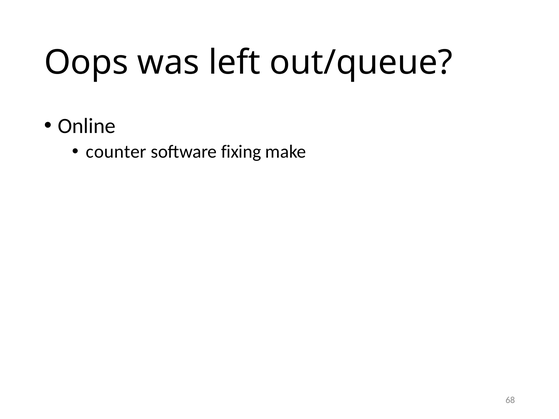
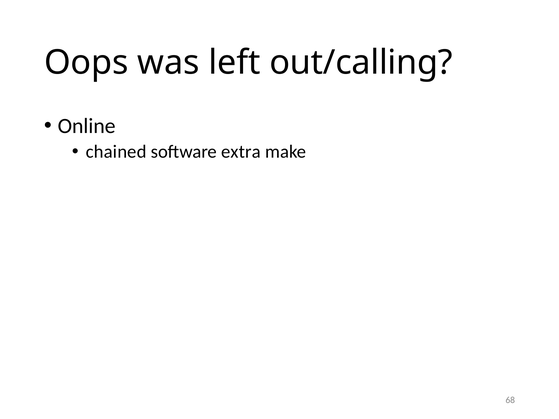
out/queue: out/queue -> out/calling (361, 63)
counter: counter -> chained (116, 152)
fixing: fixing -> extra (241, 152)
